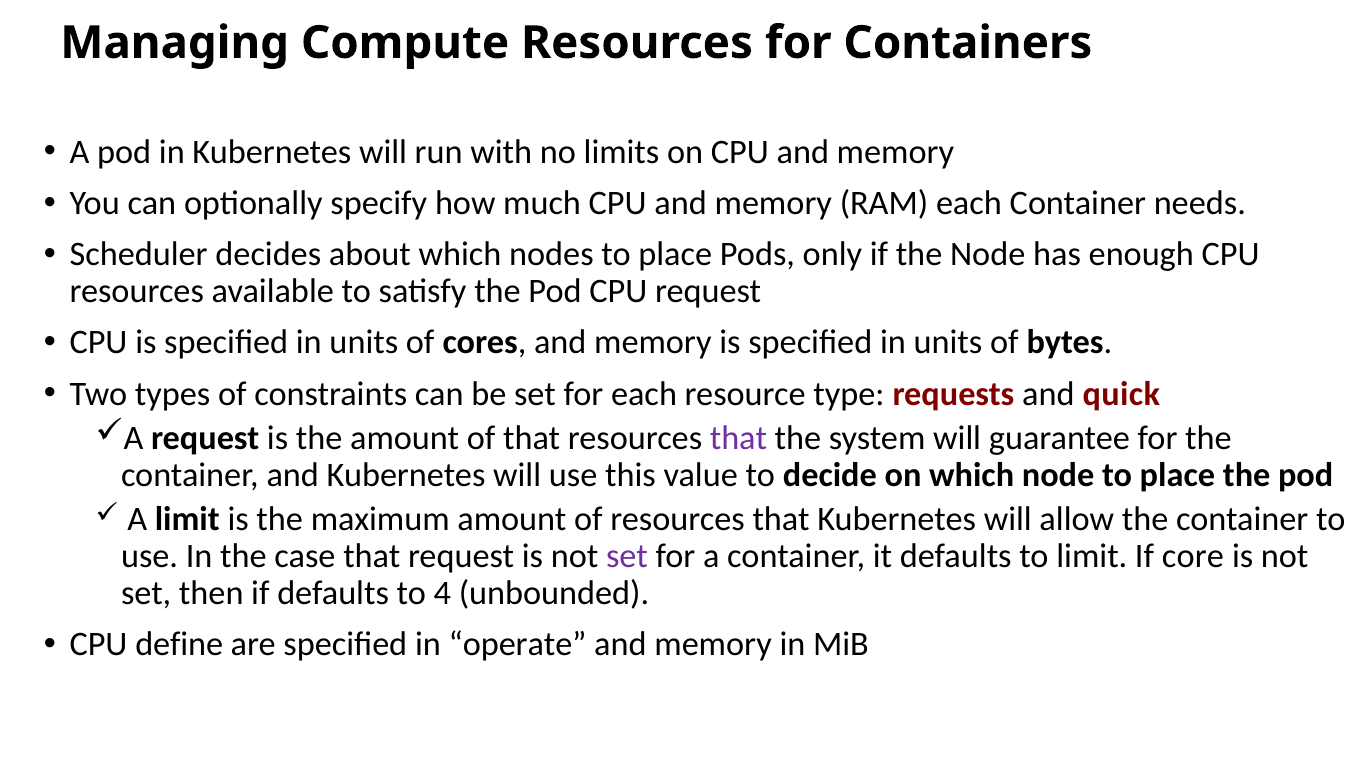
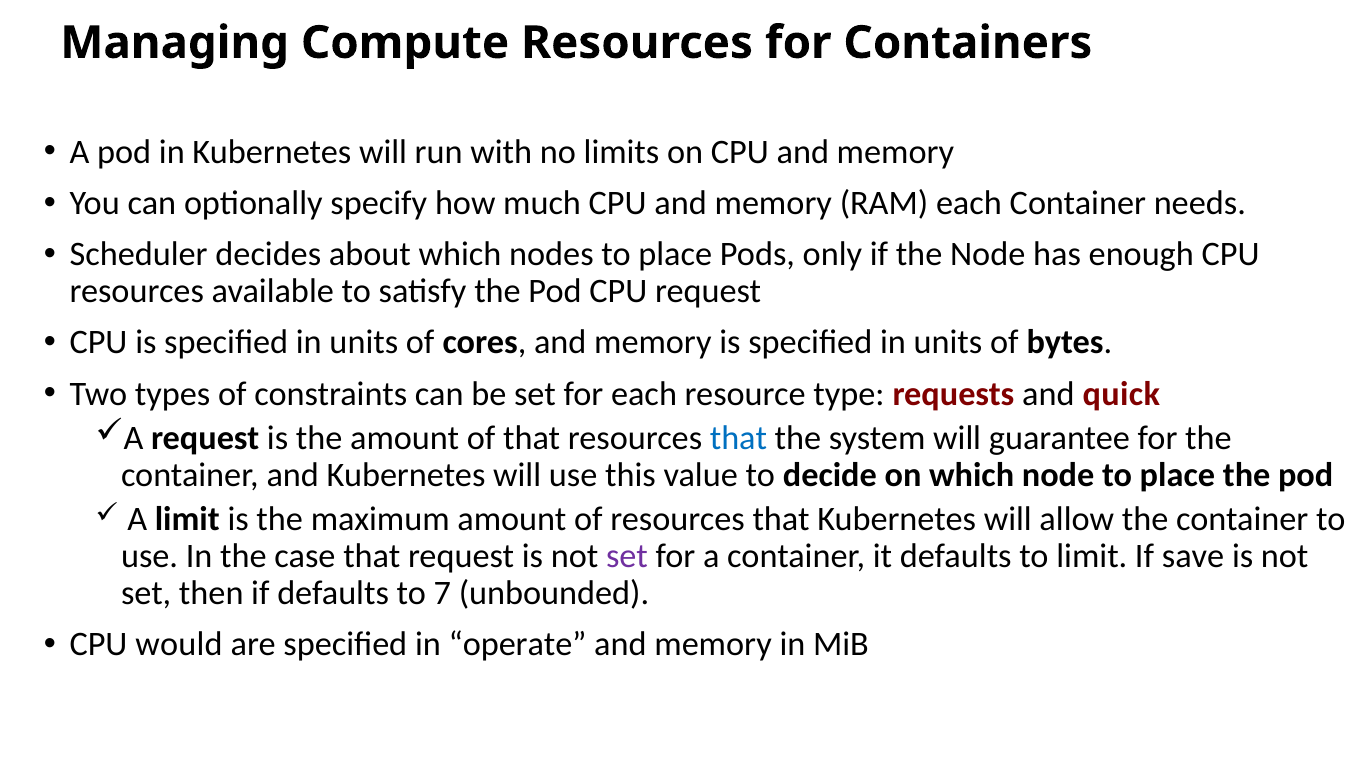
that colour: purple -> blue (738, 438)
core: core -> save (1193, 556)
4: 4 -> 7 (442, 593)
define: define -> would (179, 645)
